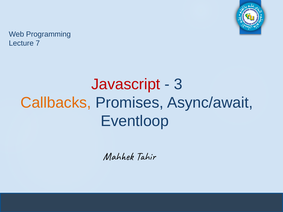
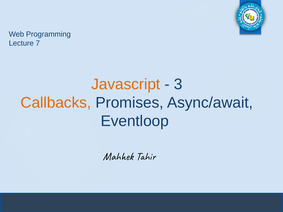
Javascript colour: red -> orange (126, 84)
